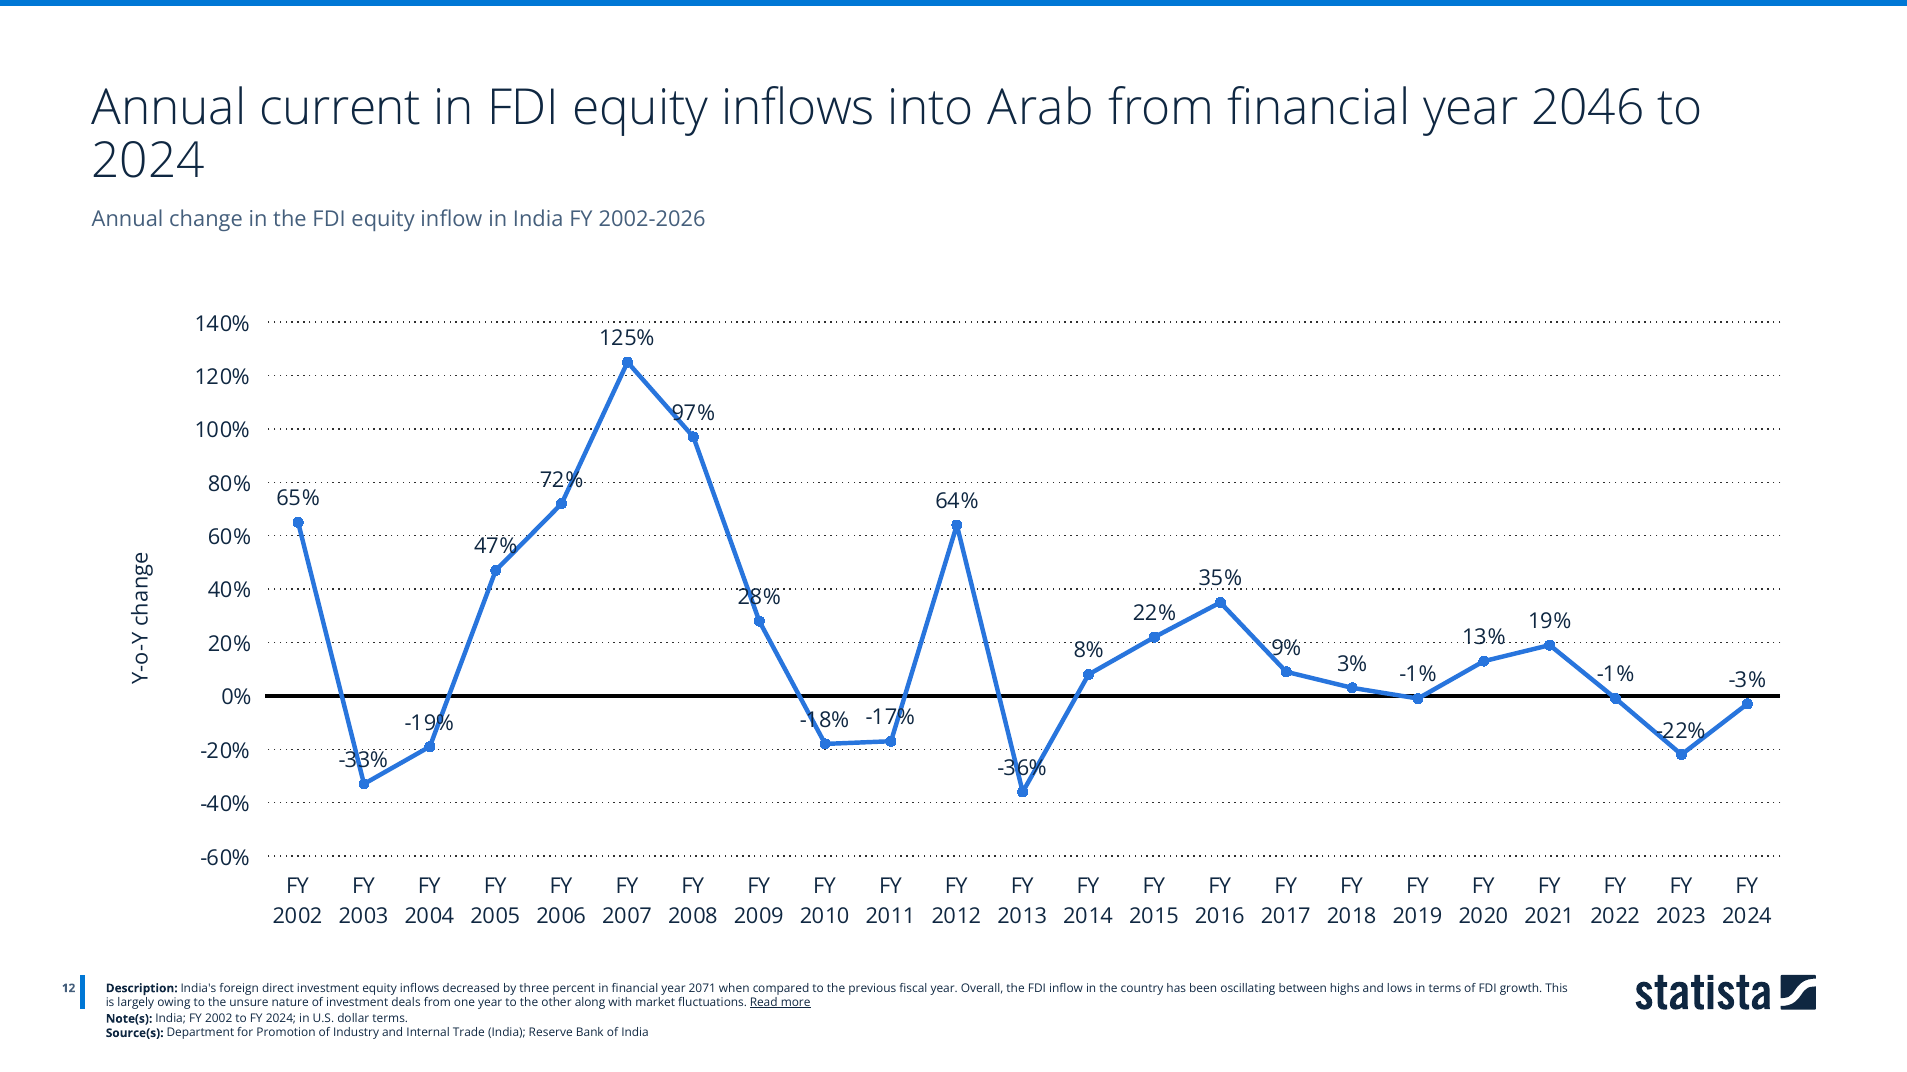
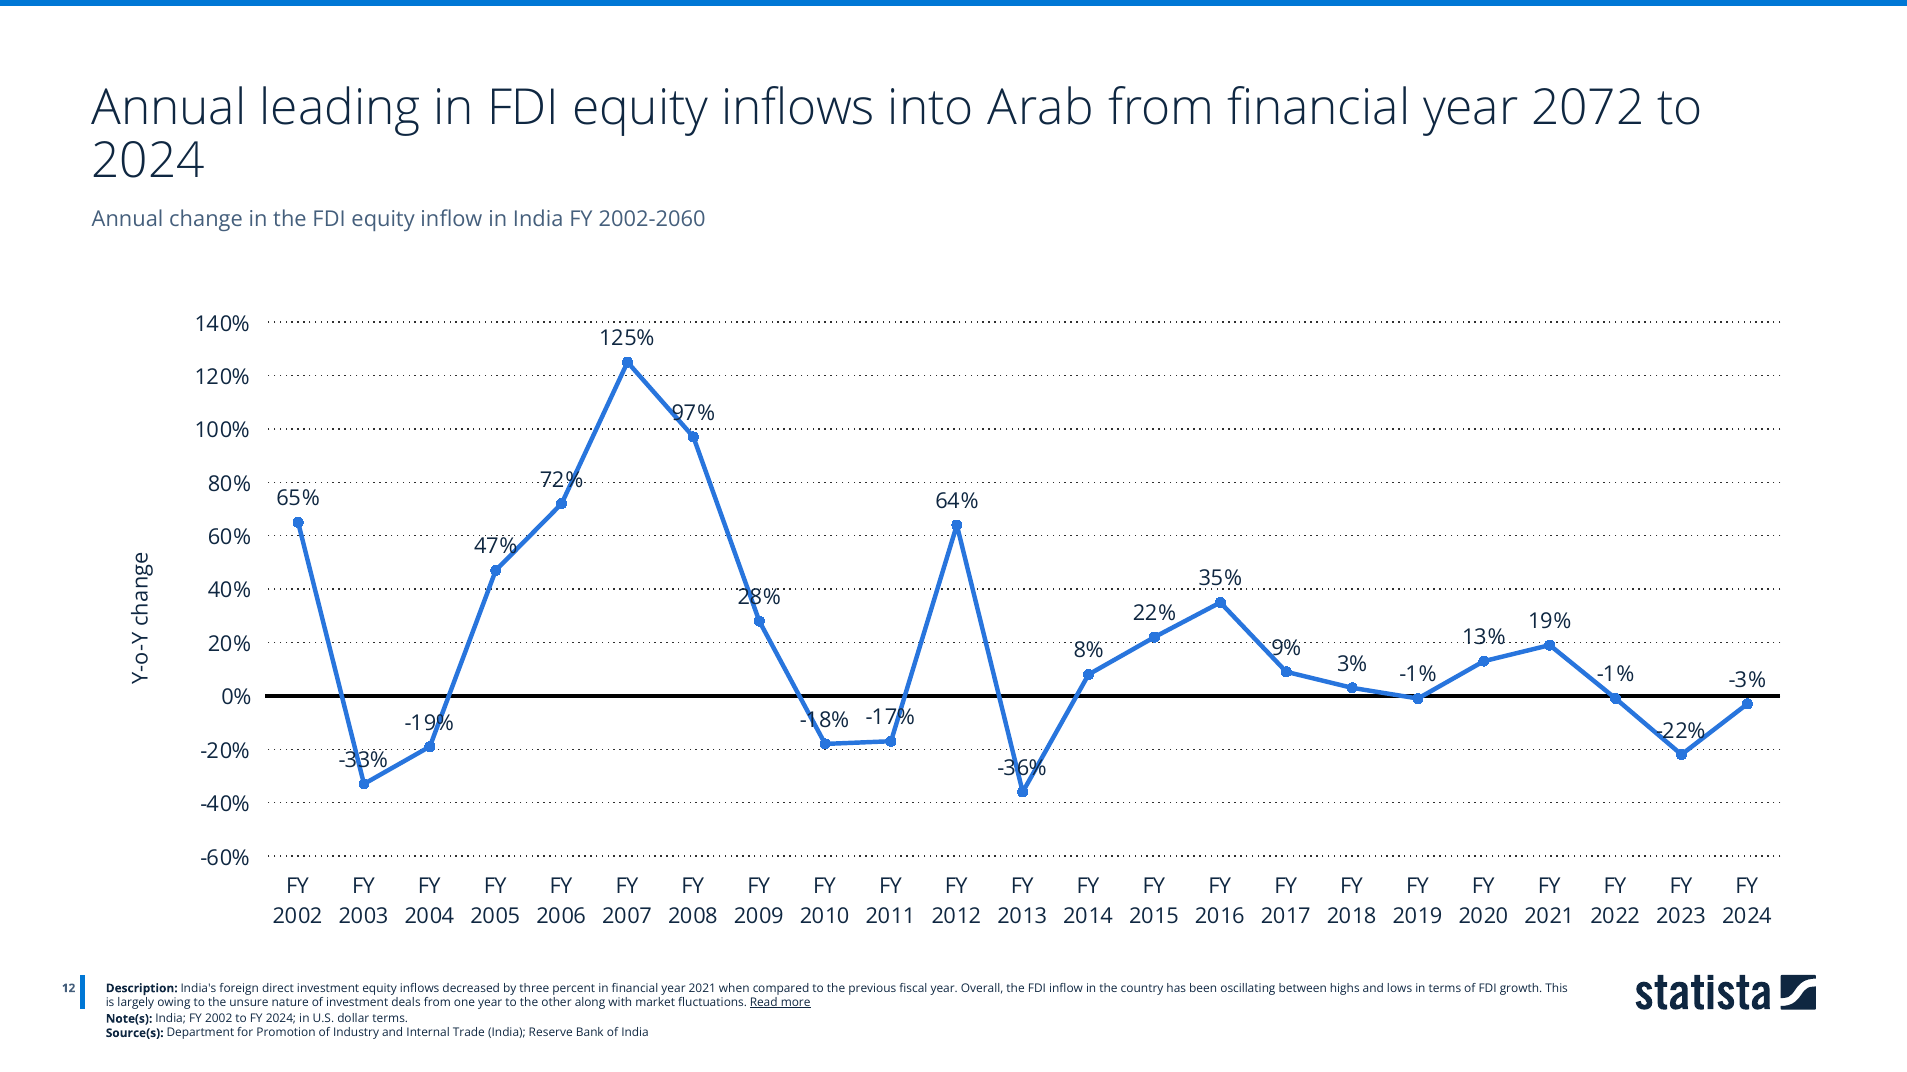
current: current -> leading (340, 108)
2046: 2046 -> 2072 (1588, 108)
2002-2026: 2002-2026 -> 2002-2060 (652, 219)
year 2071: 2071 -> 2021 (702, 989)
